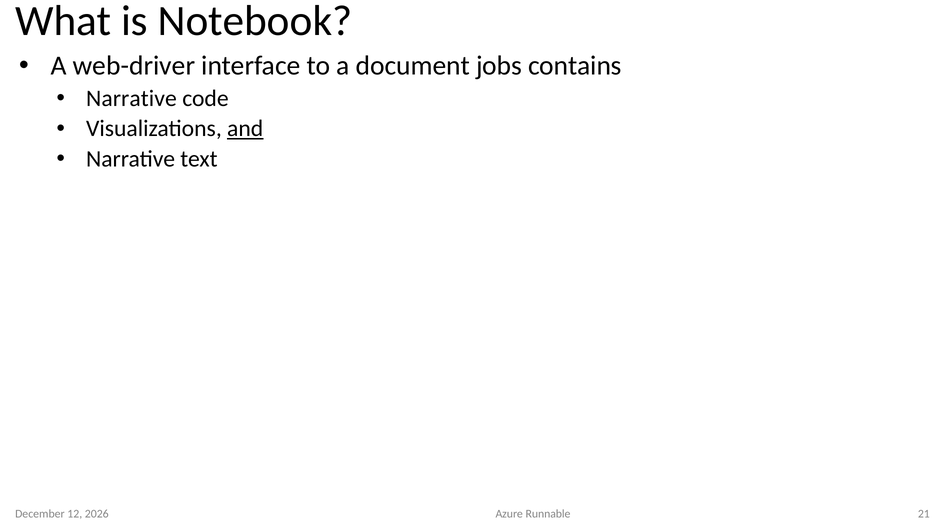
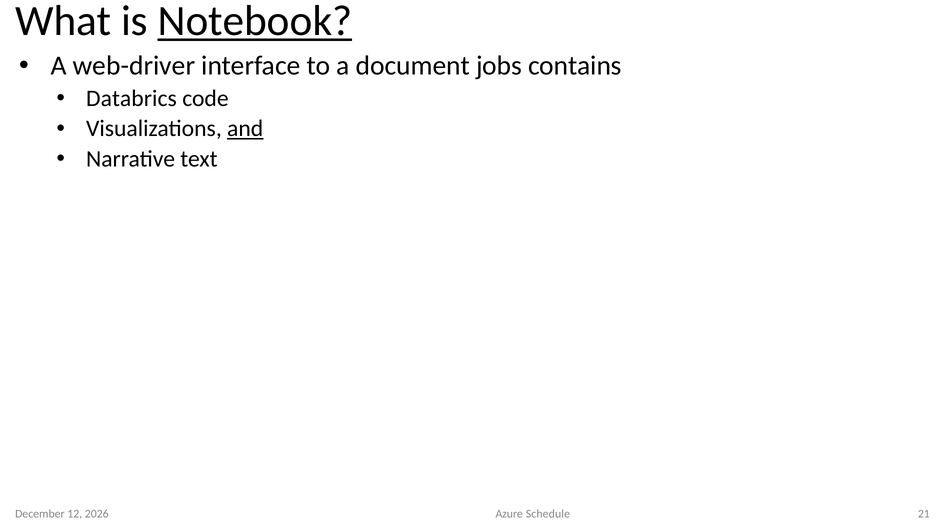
Notebook underline: none -> present (255, 21)
Narrative: Narrative -> Databrics (131, 98)
Runnable: Runnable -> Schedule (548, 514)
